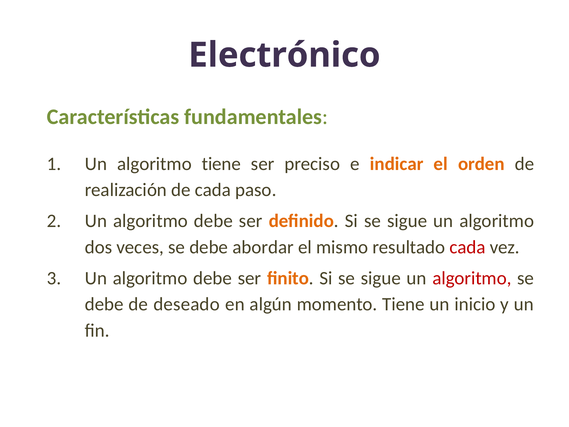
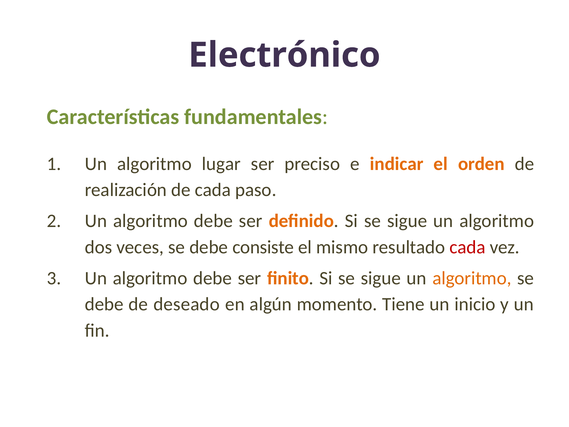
algoritmo tiene: tiene -> lugar (221, 164)
abordar: abordar -> consiste (263, 247)
algoritmo colour: red -> orange (472, 278)
